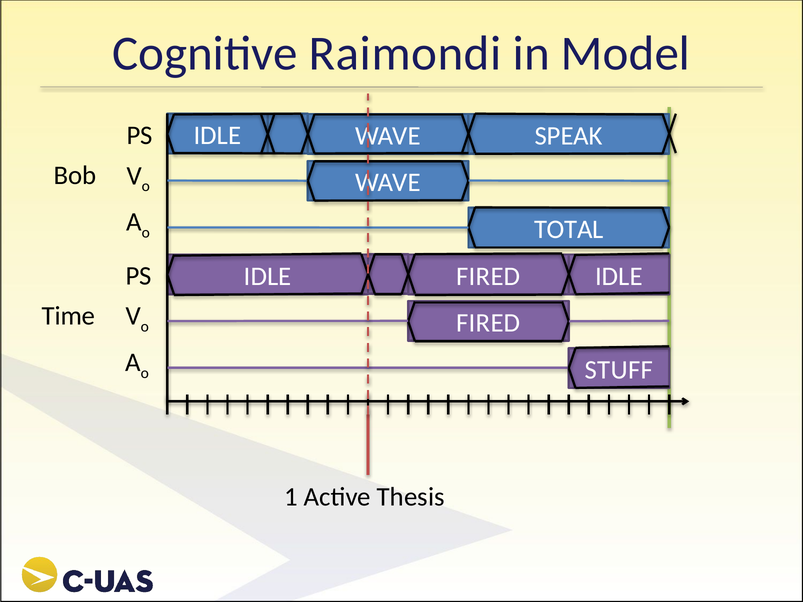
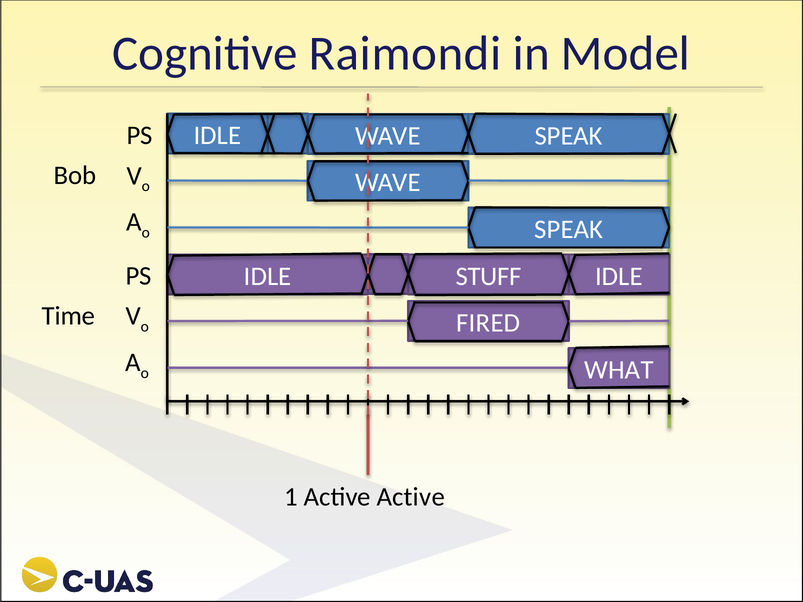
TOTAL: TOTAL -> SPEAK (569, 230)
FIRED: FIRED -> STUFF (489, 276)
STUFF: STUFF -> WHAT (619, 370)
Active Thesis: Thesis -> Active (411, 497)
